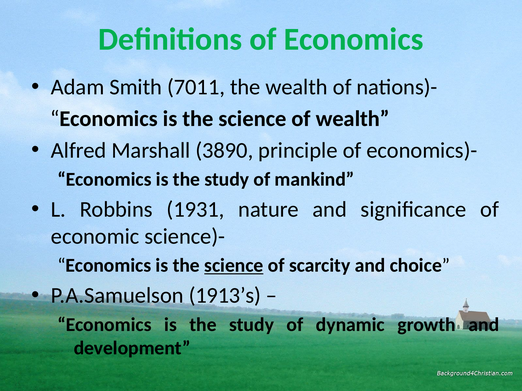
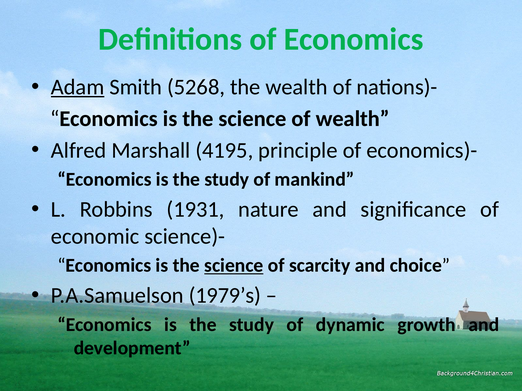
Adam underline: none -> present (78, 87)
7011: 7011 -> 5268 (196, 87)
3890: 3890 -> 4195 (224, 151)
1913’s: 1913’s -> 1979’s (225, 296)
